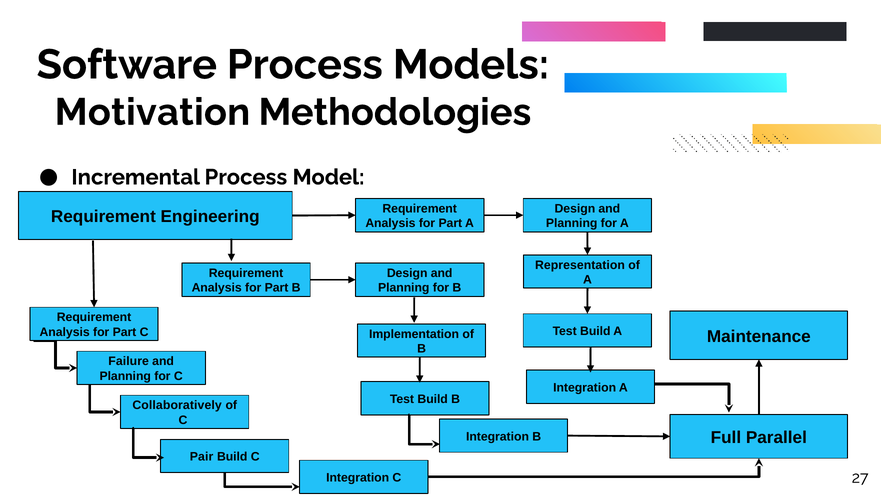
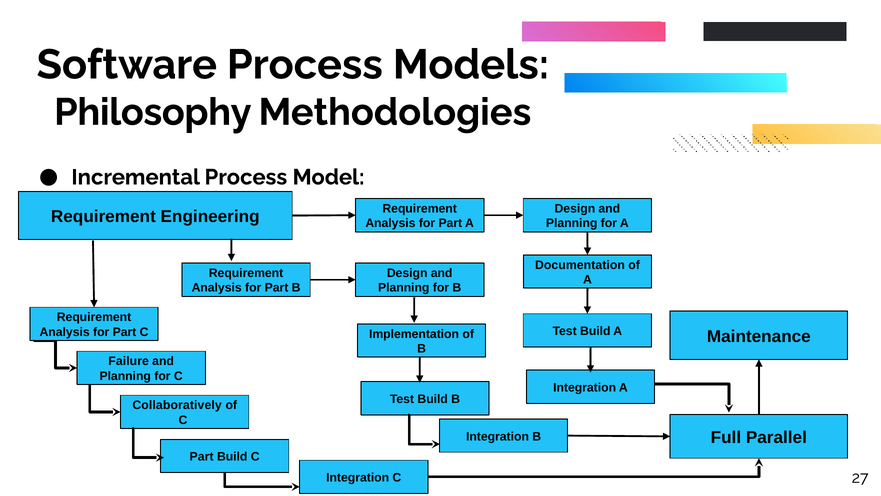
Motivation: Motivation -> Philosophy (153, 112)
Representation: Representation -> Documentation (580, 265)
Pair: Pair -> Part (202, 456)
